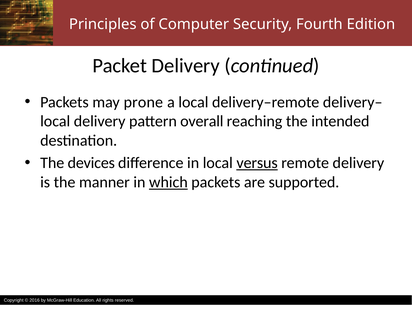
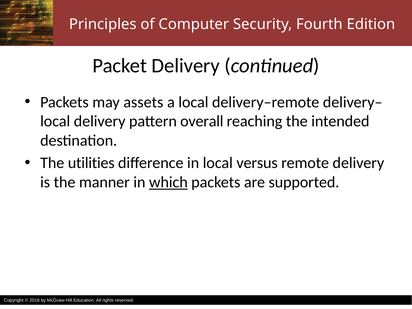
prone: prone -> assets (143, 102)
devices: devices -> utilities (91, 163)
versus underline: present -> none (257, 163)
